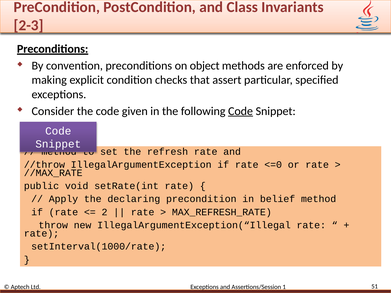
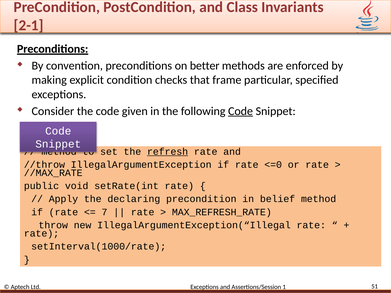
2-3: 2-3 -> 2-1 (29, 25)
object: object -> better (205, 66)
assert: assert -> frame (227, 80)
refresh underline: none -> present (168, 152)
2: 2 -> 7 (105, 212)
